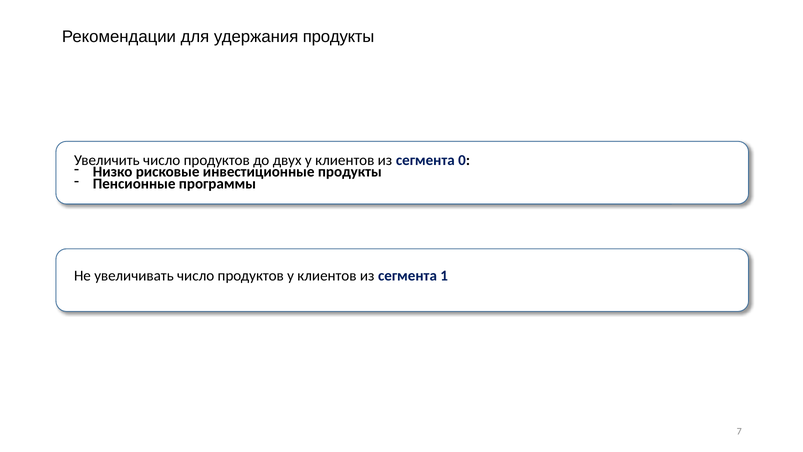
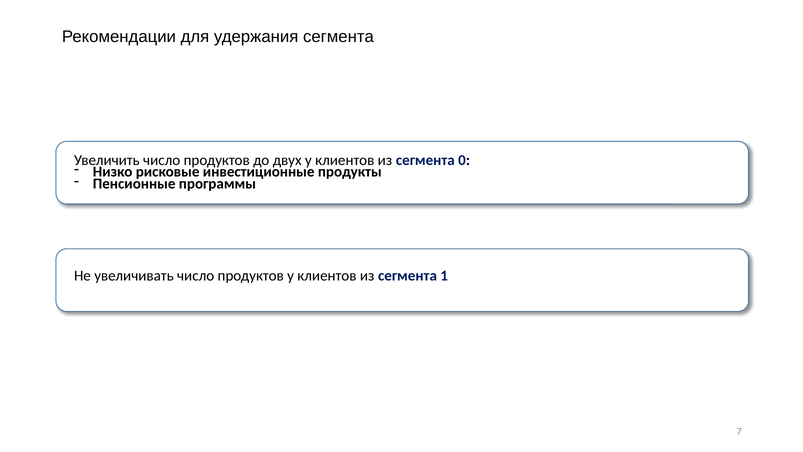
удержания продукты: продукты -> сегмента (338, 37)
